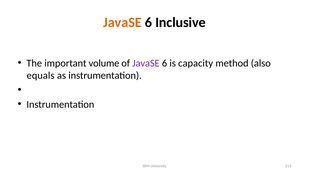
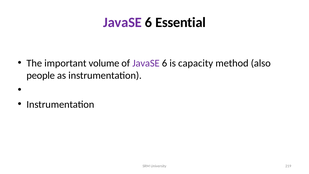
JavaSE colour: orange -> purple (122, 22)
Inclusive: Inclusive -> Essential (181, 22)
equals: equals -> people (41, 75)
